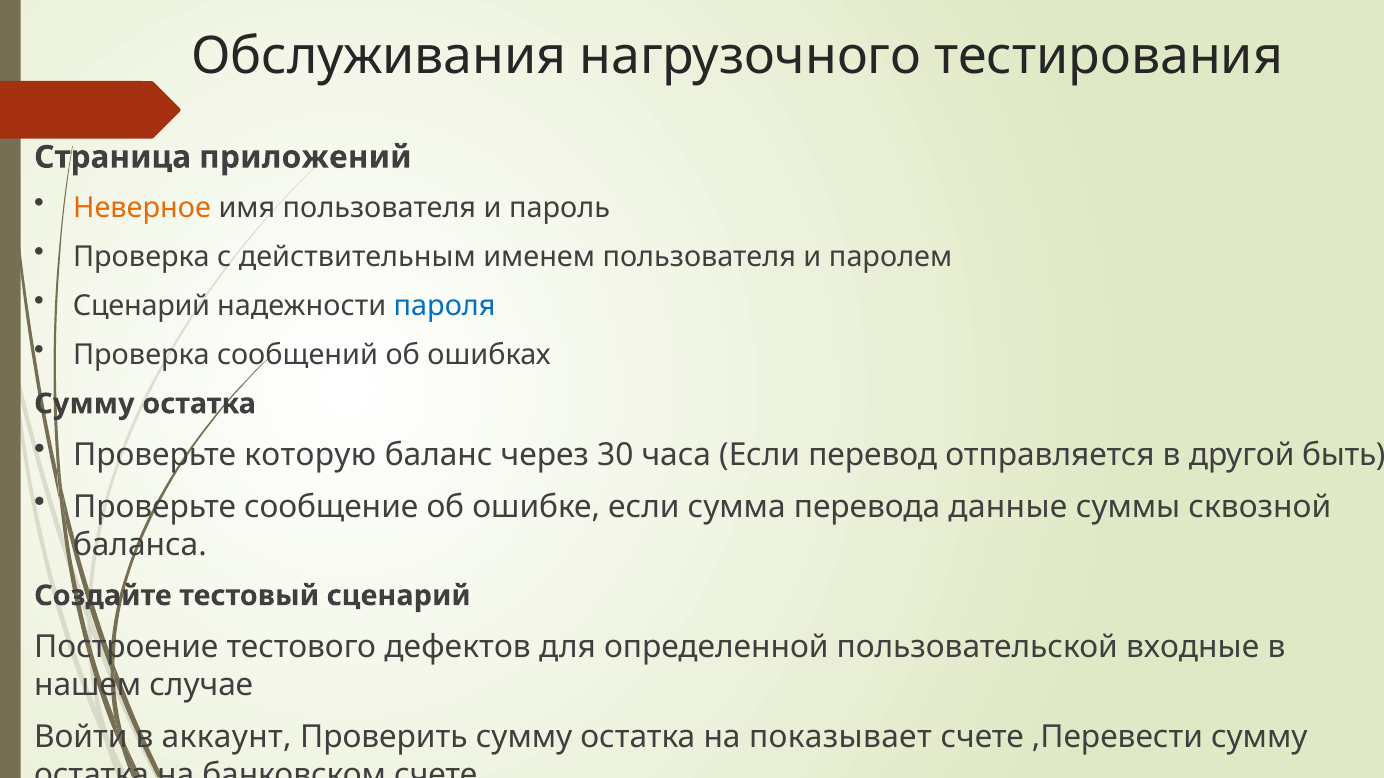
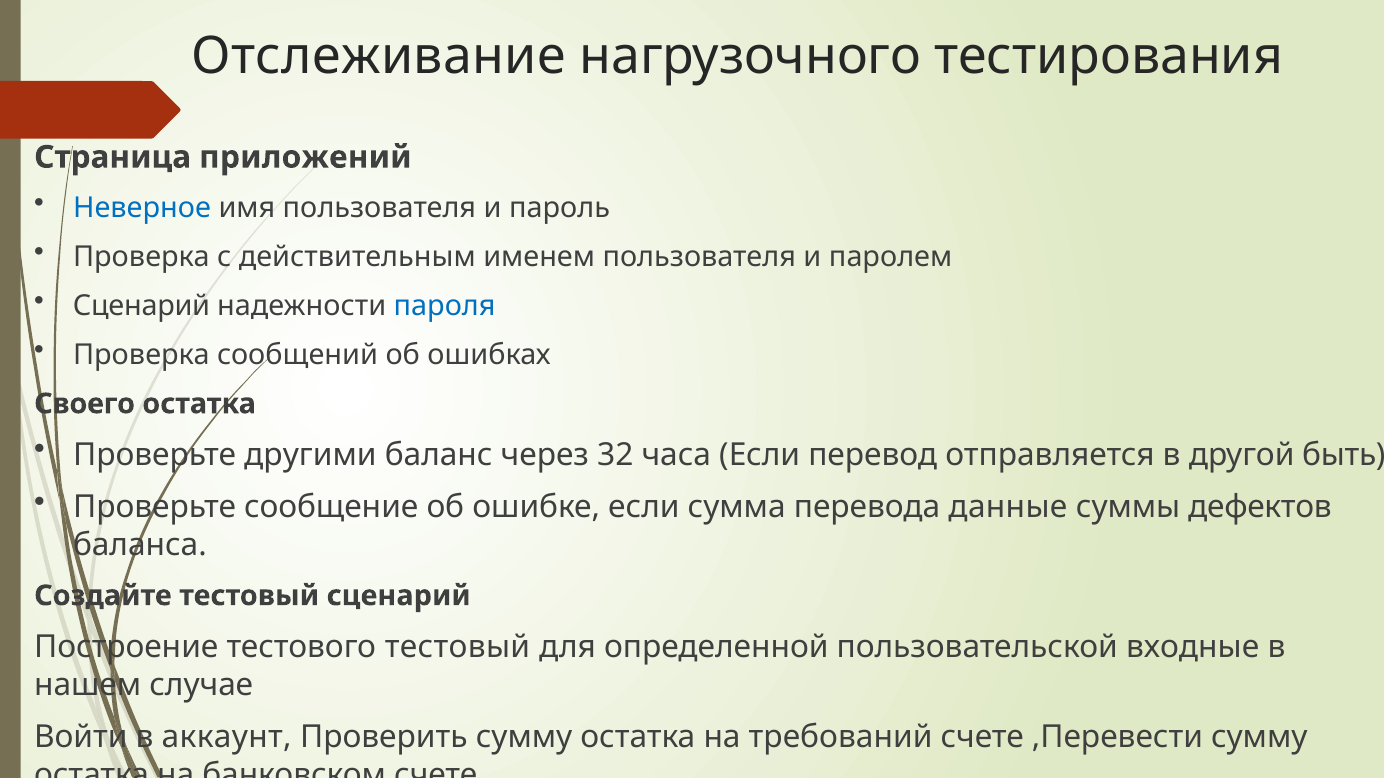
Обслуживания: Обслуживания -> Отслеживание (379, 57)
Неверное colour: orange -> blue (142, 208)
Сумму: Сумму -> Своего (85, 404)
которую: которую -> другими (310, 455)
30: 30 -> 32 (615, 455)
сквозной: сквозной -> дефектов (1260, 507)
тестового дефектов: дефектов -> тестовый (458, 647)
показывает: показывает -> требований (841, 738)
